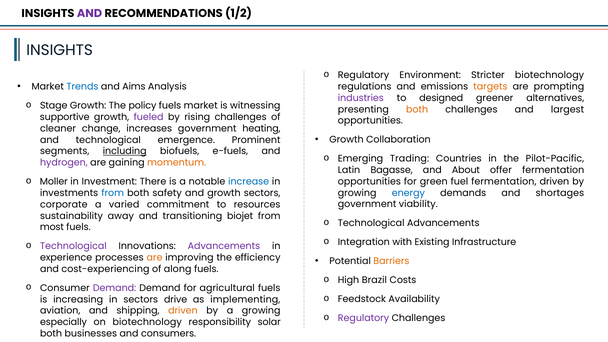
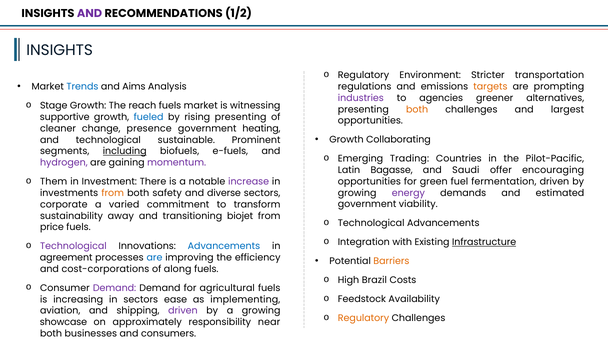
Stricter biotechnology: biotechnology -> transportation (549, 75)
designed: designed -> agencies (441, 98)
policy: policy -> reach (142, 106)
fueled colour: purple -> blue (149, 117)
rising challenges: challenges -> presenting (241, 117)
increases: increases -> presence (149, 128)
Collaboration: Collaboration -> Collaborating (398, 140)
emergence: emergence -> sustainable (186, 140)
momentum colour: orange -> purple (177, 163)
About: About -> Saudi (466, 170)
offer fermentation: fermentation -> encouraging (553, 170)
Moller: Moller -> Them (54, 182)
increase colour: blue -> purple (249, 182)
energy colour: blue -> purple (408, 193)
shortages: shortages -> estimated (560, 193)
from colour: blue -> orange (113, 193)
and growth: growth -> diverse (224, 193)
resources: resources -> transform (257, 204)
most: most -> price (52, 227)
Infrastructure underline: none -> present (484, 242)
Advancements colour: purple -> blue (224, 246)
experience: experience -> agreement (66, 258)
are colour: orange -> blue (154, 258)
cost-experiencing: cost-experiencing -> cost-corporations (105, 269)
drive: drive -> ease (176, 299)
driven colour: orange -> purple (183, 311)
Regulatory colour: purple -> orange (363, 318)
especially: especially -> showcase (63, 322)
on biotechnology: biotechnology -> approximately (147, 322)
solar: solar -> near (269, 322)
